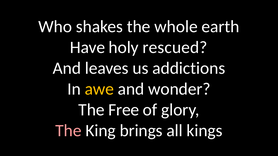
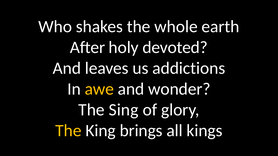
Have: Have -> After (88, 47)
rescued: rescued -> devoted (175, 47)
Free: Free -> Sing (124, 110)
The colour: pink -> yellow (68, 131)
